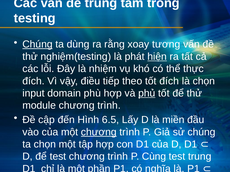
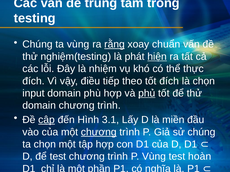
Chúng underline: present -> none (37, 44)
ta dùng: dùng -> vùng (78, 44)
rằng underline: none -> present (114, 44)
tương: tương -> chuẩn (166, 44)
module: module -> domain (39, 106)
cập underline: none -> present (47, 120)
6.5: 6.5 -> 3.1 (111, 120)
P Cùng: Cùng -> Vùng (154, 157)
test trung: trung -> hoàn (200, 157)
